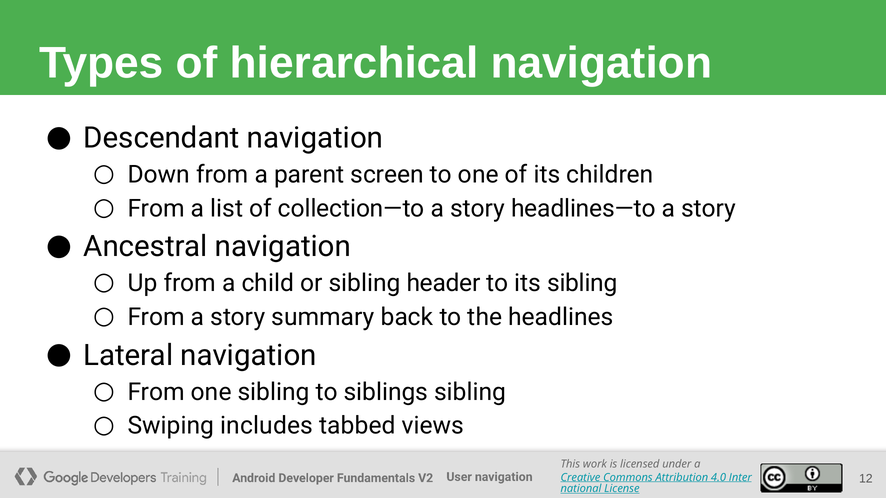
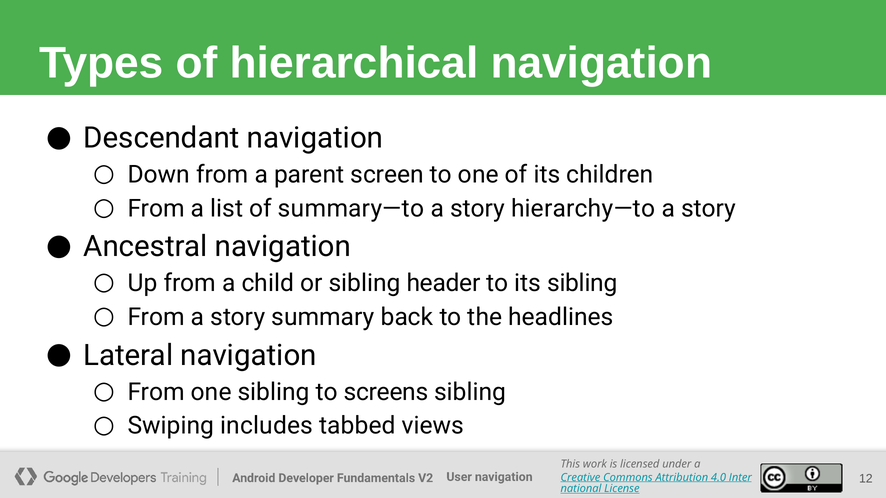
collection—to: collection—to -> summary—to (351, 209)
headlines—to: headlines—to -> hierarchy—to (583, 209)
siblings: siblings -> screens (386, 392)
